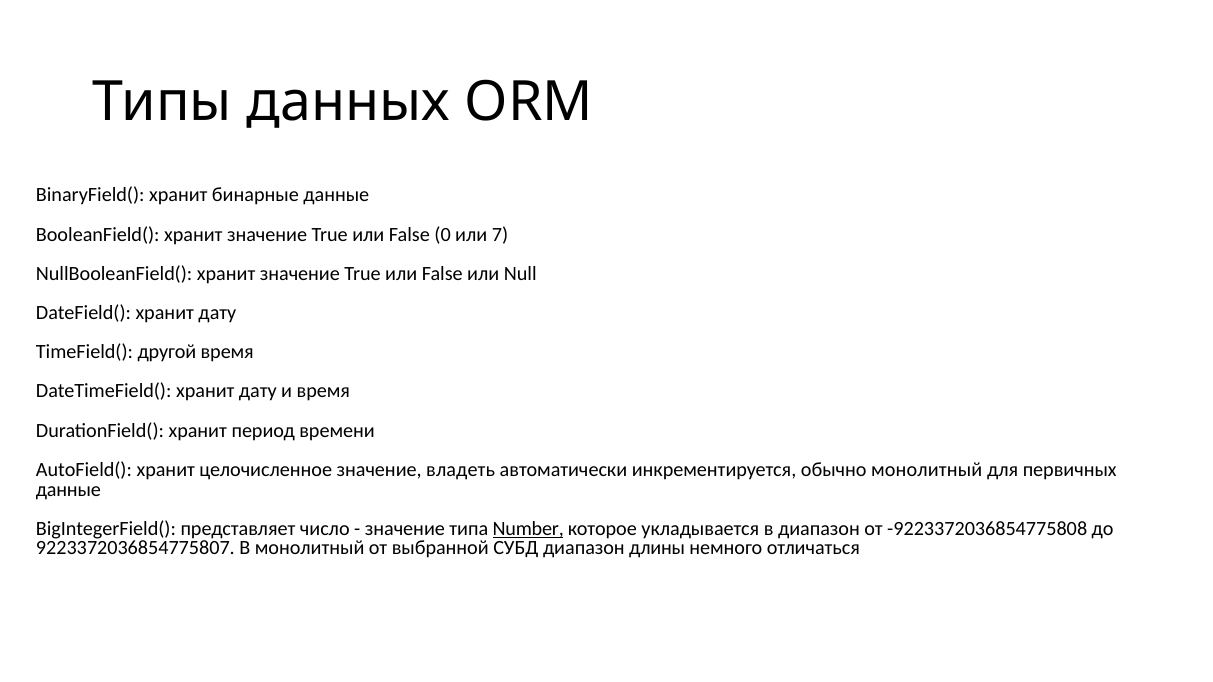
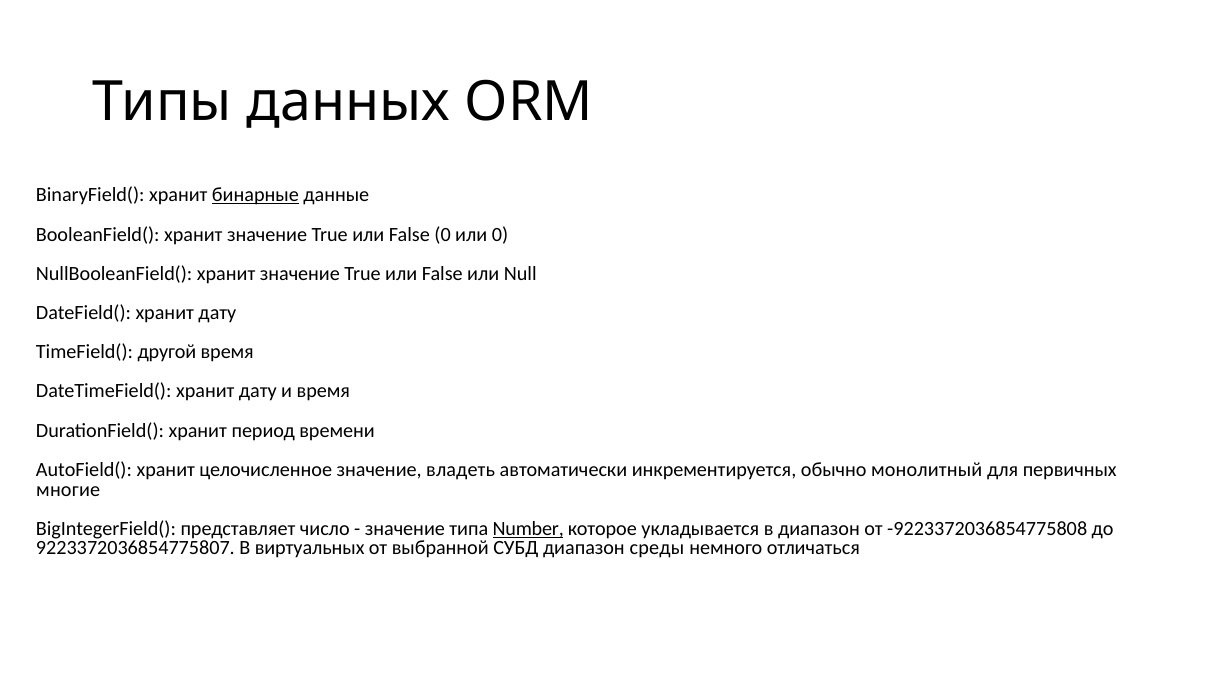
бинарные underline: none -> present (255, 195)
или 7: 7 -> 0 (500, 234)
данные: данные -> многие (68, 490)
В монолитный: монолитный -> виртуальных (310, 549)
длины: длины -> среды (657, 549)
